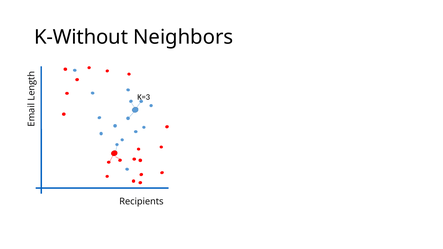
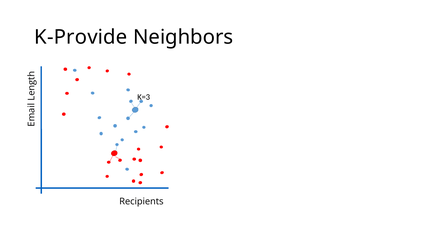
K-Without: K-Without -> K-Provide (81, 37)
